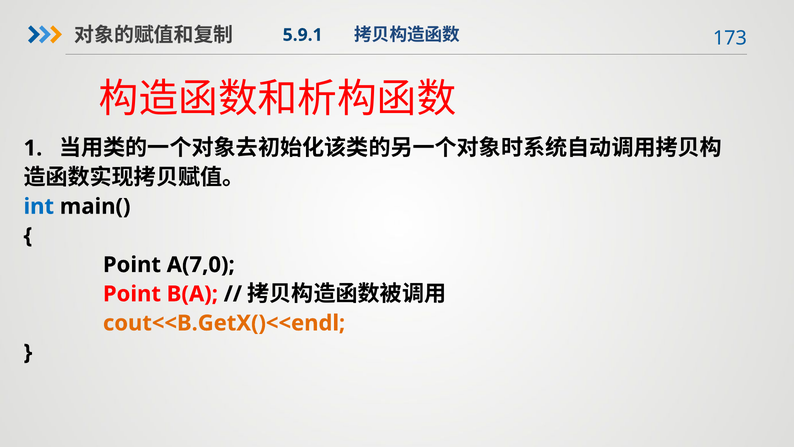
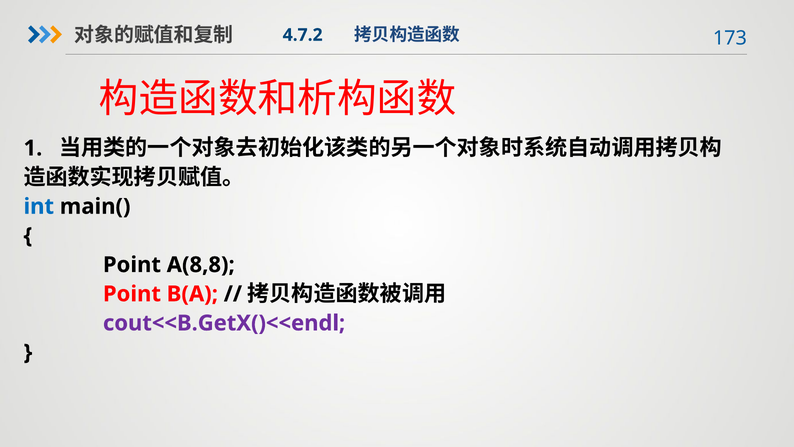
5.9.1: 5.9.1 -> 4.7.2 (303, 35)
A(7,0: A(7,0 -> A(8,8 (201, 265)
cout<<B.GetX()<<endl colour: orange -> purple (224, 323)
